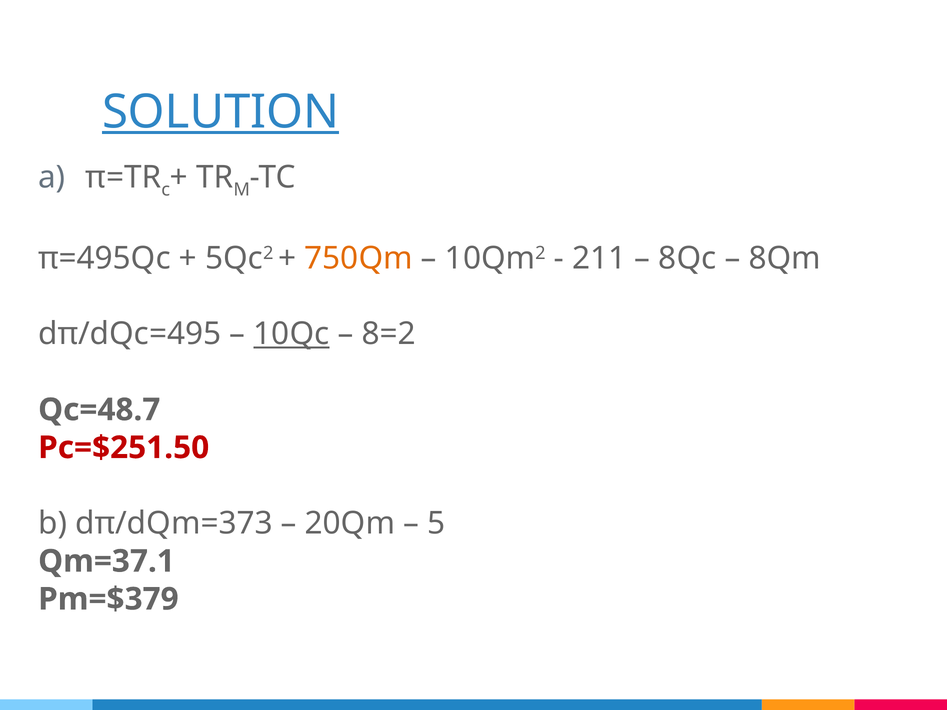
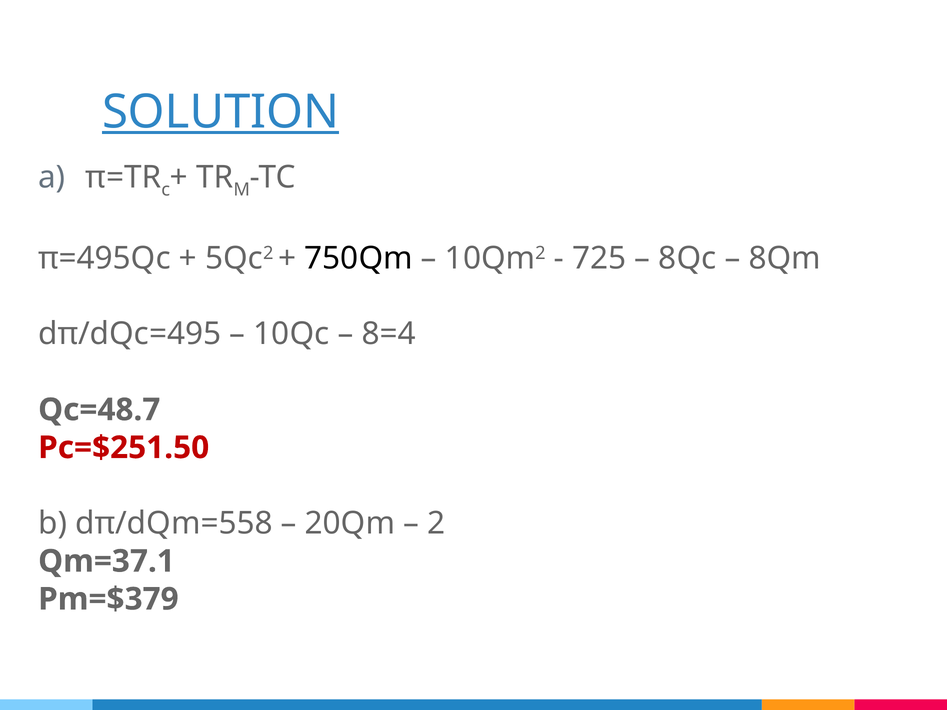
750Qm colour: orange -> black (359, 258)
211: 211 -> 725 (599, 258)
10Qc underline: present -> none (291, 334)
8=2: 8=2 -> 8=4 (389, 334)
dπ/dQm=373: dπ/dQm=373 -> dπ/dQm=558 (174, 524)
5: 5 -> 2 (436, 524)
